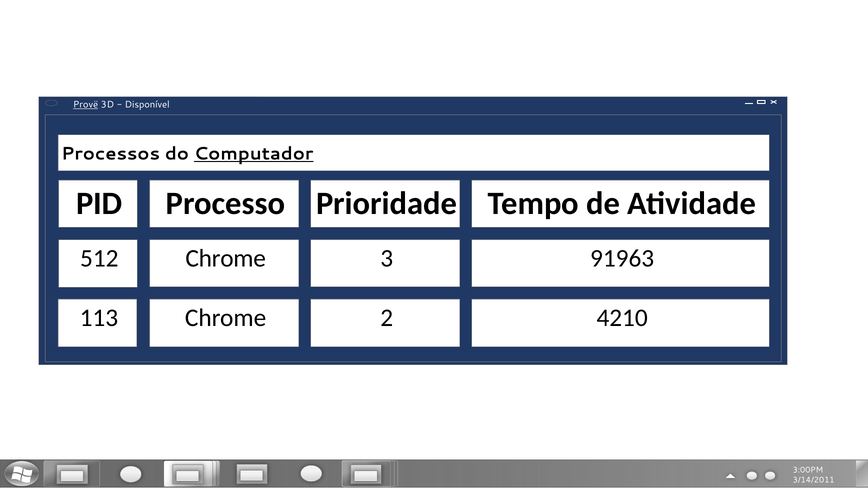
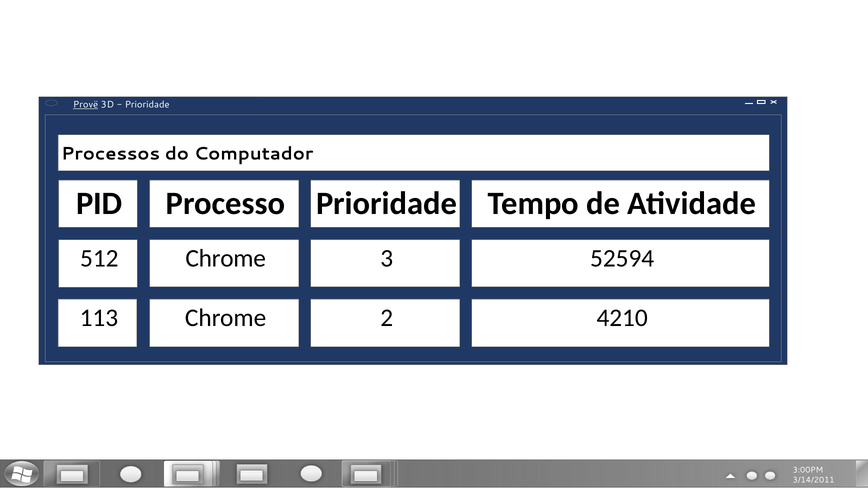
Disponível: Disponível -> Prioridade (147, 105)
Computador underline: present -> none (254, 154)
91963: 91963 -> 52594 (622, 258)
